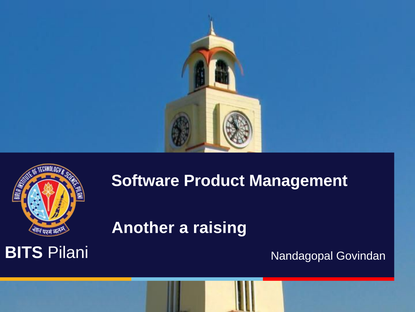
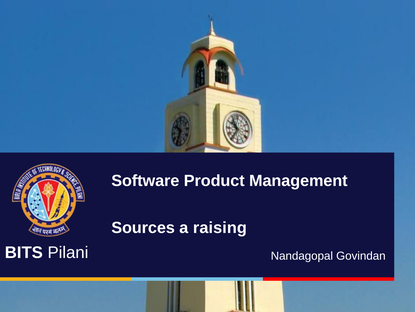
Another: Another -> Sources (143, 227)
